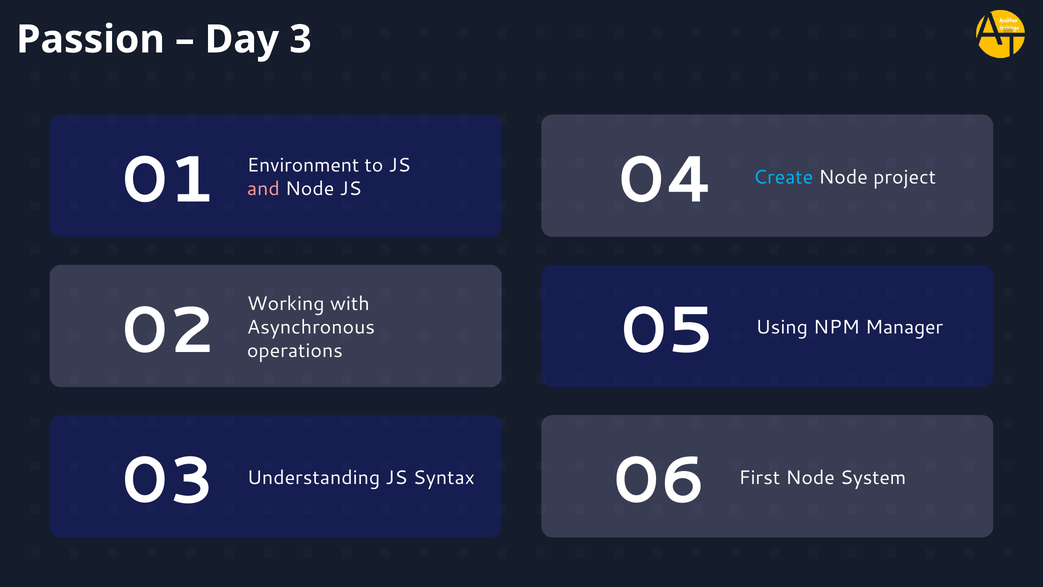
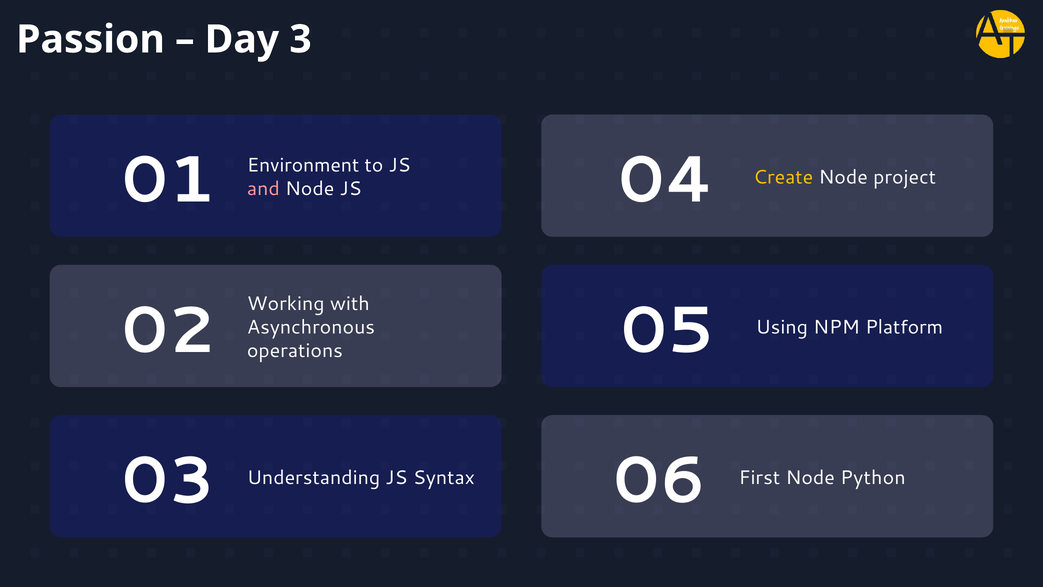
Create colour: light blue -> yellow (783, 177)
Manager: Manager -> Platform (904, 327)
System: System -> Python (873, 477)
